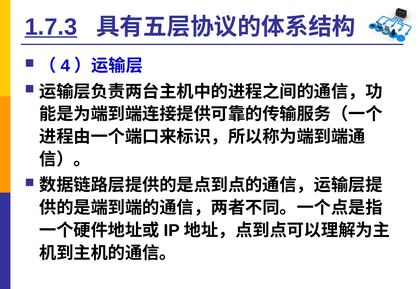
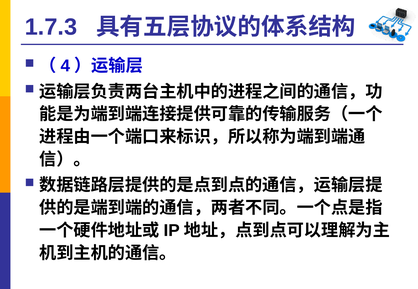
1.7.3 underline: present -> none (51, 27)
